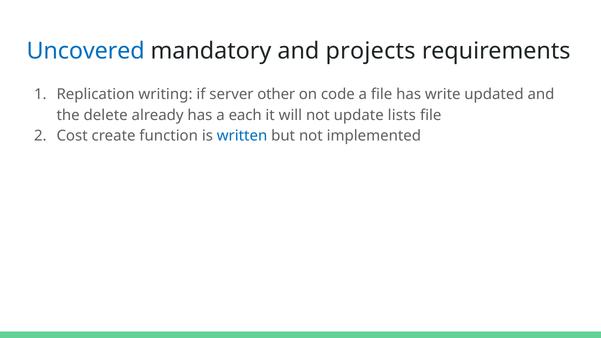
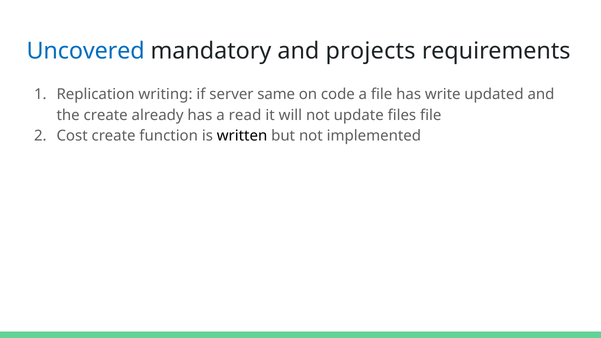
other: other -> same (276, 95)
the delete: delete -> create (106, 115)
each: each -> read (245, 115)
lists: lists -> files (402, 115)
written colour: blue -> black (242, 136)
